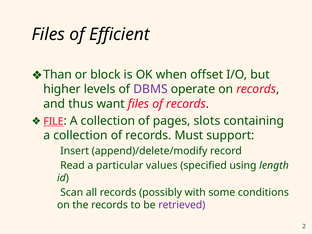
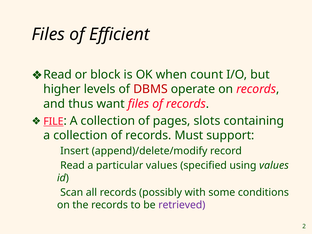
Than: Than -> Read (58, 75)
offset: offset -> count (207, 75)
DBMS colour: purple -> red (150, 89)
using length: length -> values (274, 165)
